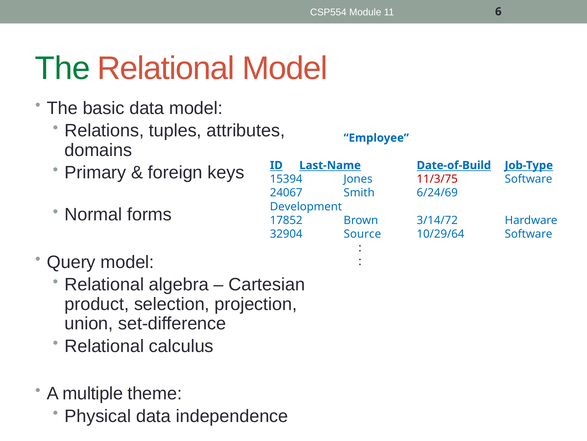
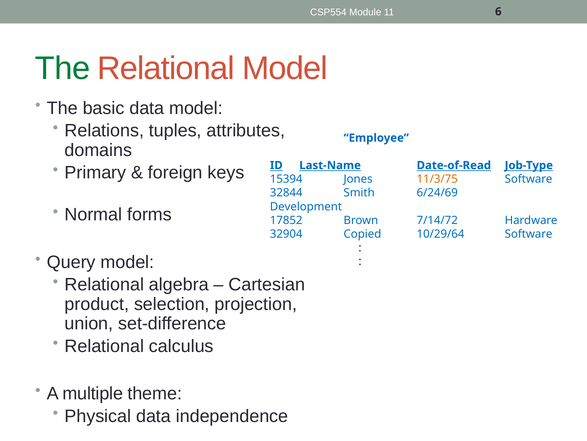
Date-of-Build: Date-of-Build -> Date-of-Read (454, 165)
11/3/75 colour: red -> orange (437, 179)
24067: 24067 -> 32844 (286, 193)
3/14/72: 3/14/72 -> 7/14/72 (437, 220)
Source: Source -> Copied (362, 234)
